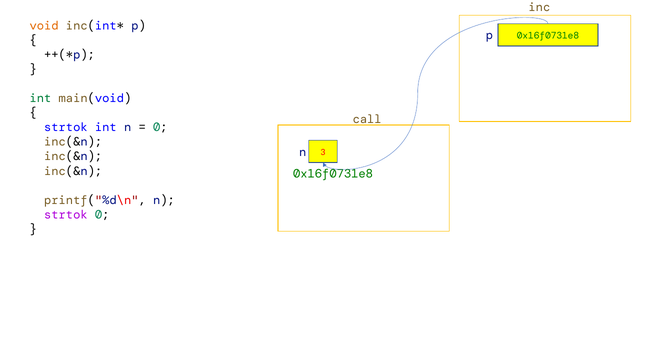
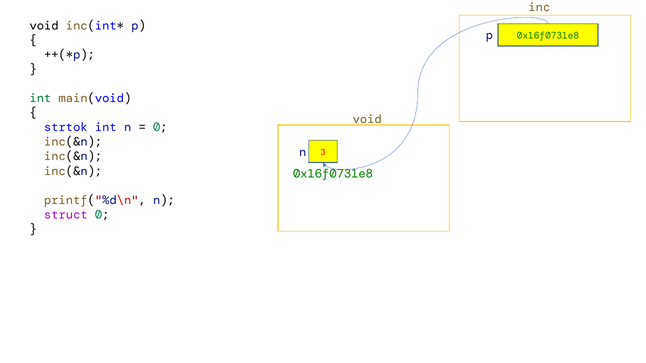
void colour: orange -> black (44, 26)
call: call -> void (367, 119)
strtok: strtok -> struct (66, 215)
